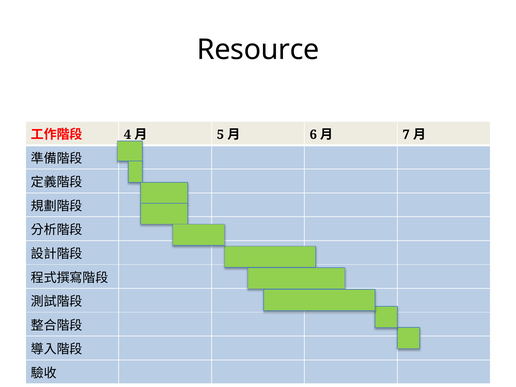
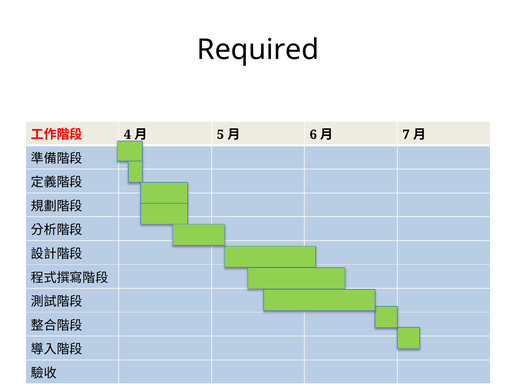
Resource: Resource -> Required (258, 50)
